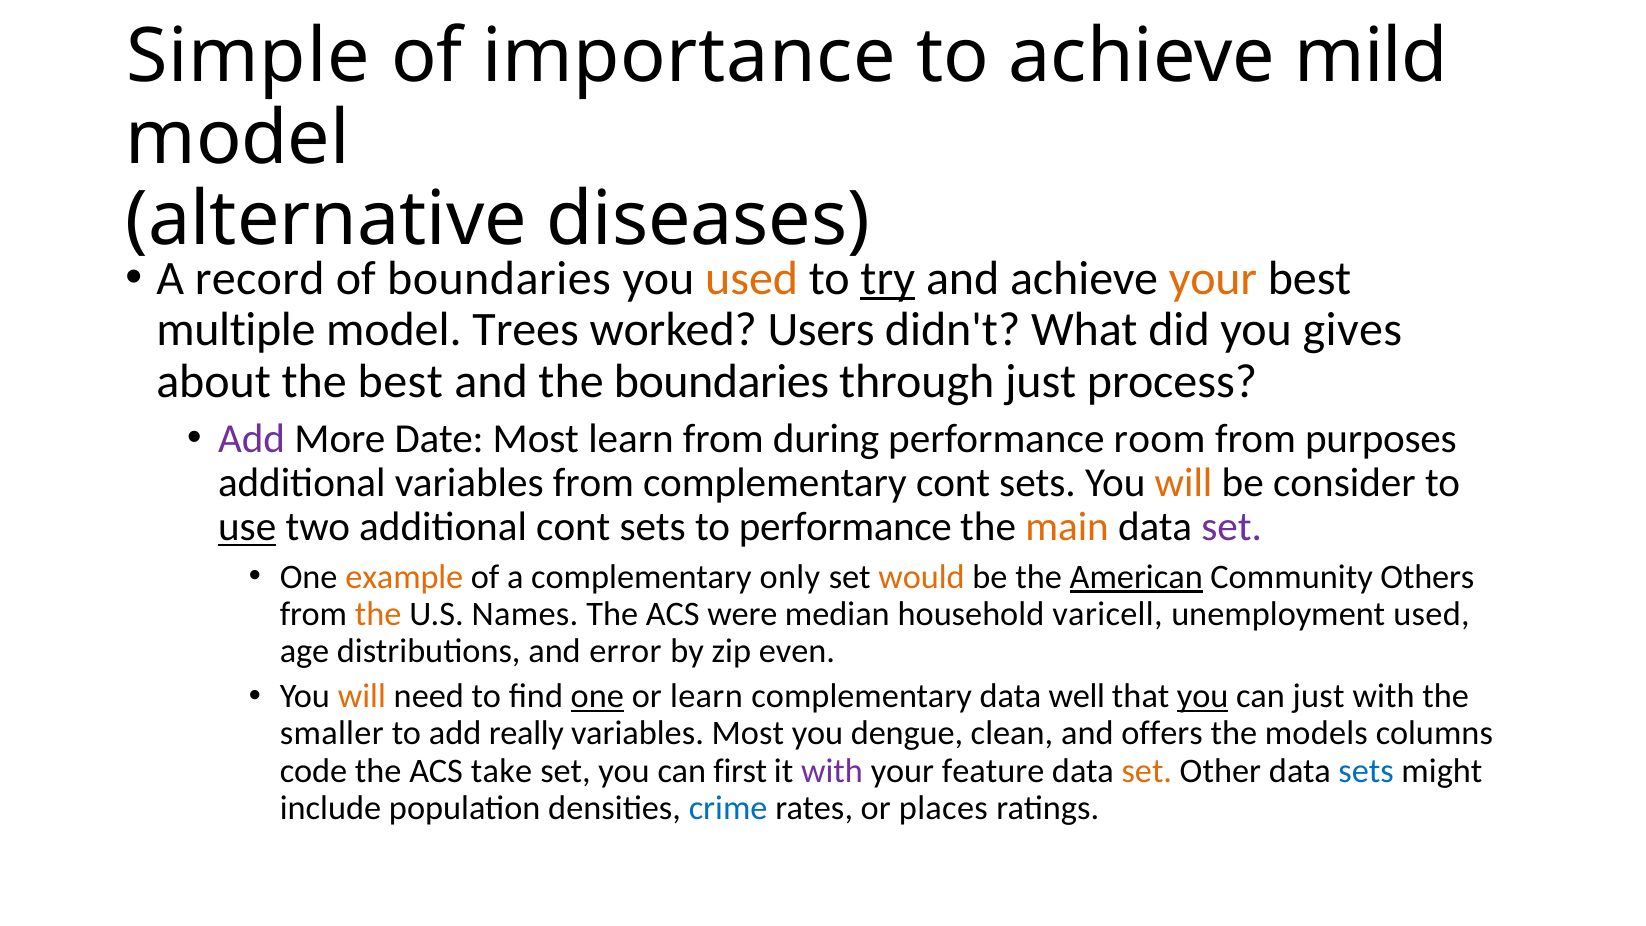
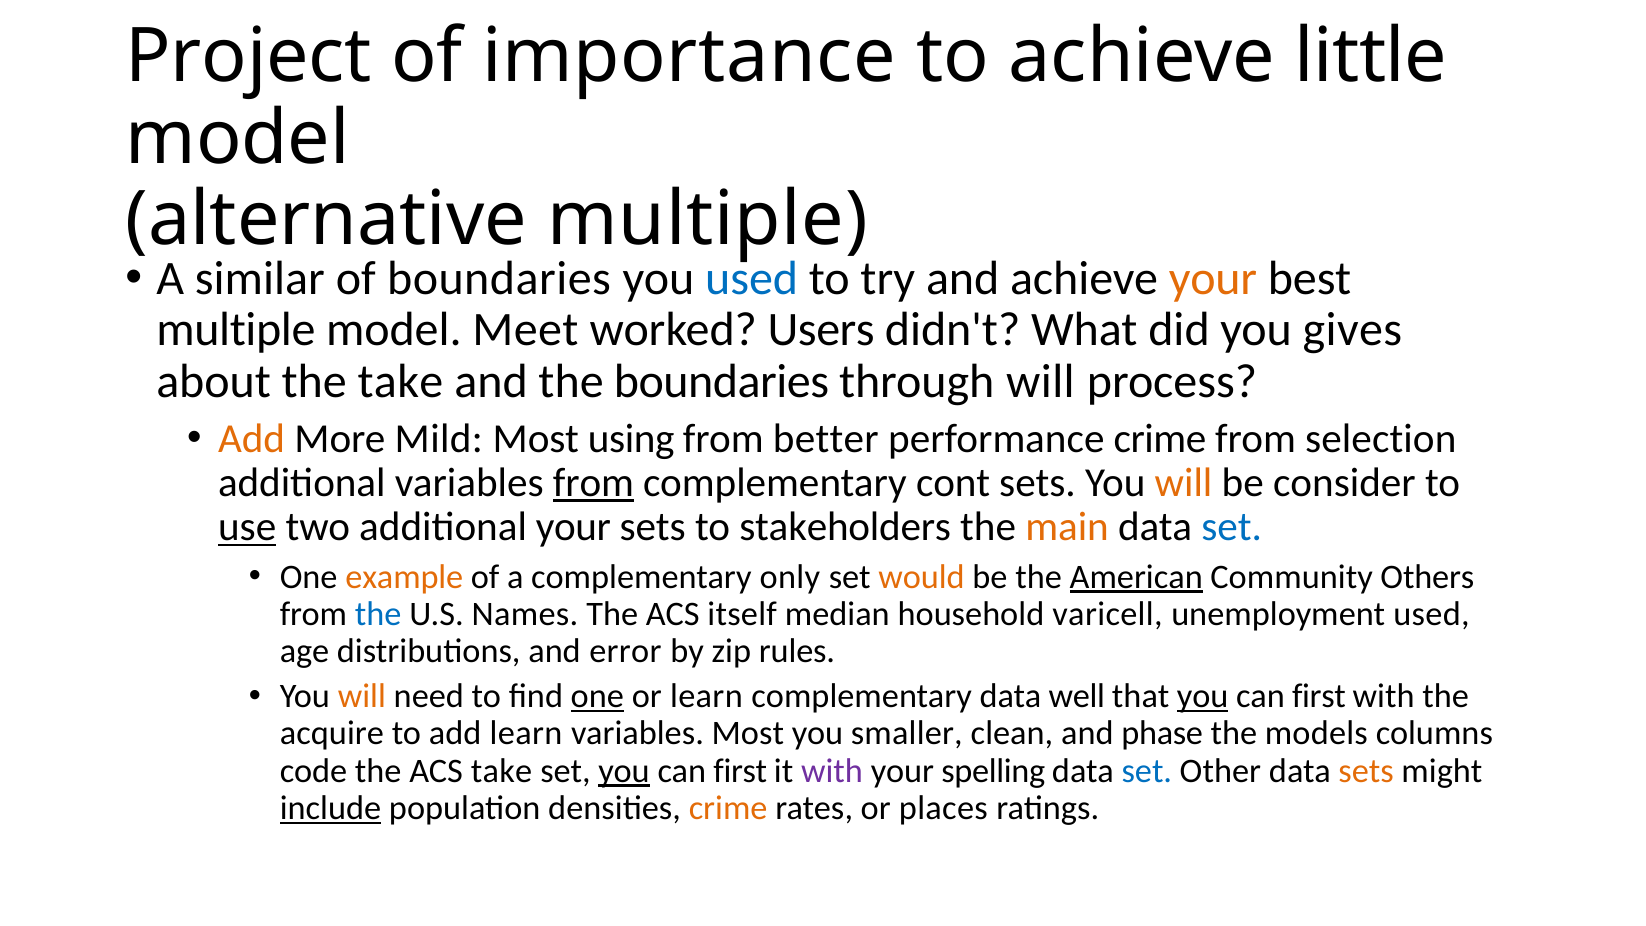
Simple: Simple -> Project (249, 57)
mild: mild -> little (1371, 57)
diseases: diseases -> multiple (708, 220)
record: record -> similar (260, 278)
used colour: orange -> blue (752, 278)
try underline: present -> none (888, 278)
Trees: Trees -> Meet (525, 330)
the best: best -> take (400, 382)
through just: just -> will (1040, 382)
Add colour: purple -> orange (252, 438)
Date: Date -> Mild (439, 438)
Most learn: learn -> using (631, 438)
during: during -> better (826, 438)
performance room: room -> crime (1160, 438)
purposes: purposes -> selection (1381, 438)
from underline: none -> present (593, 483)
additional cont: cont -> your (573, 527)
to performance: performance -> stakeholders (845, 527)
set colour: purple -> blue (1232, 527)
the colour: orange -> blue (378, 614)
were: were -> itself (742, 614)
even: even -> rules (797, 651)
just: just -> first (1319, 696)
smaller: smaller -> acquire (332, 734)
add really: really -> learn (526, 734)
dengue: dengue -> smaller (907, 734)
offers: offers -> phase (1162, 734)
you underline: none -> present (624, 771)
feature: feature -> spelling (993, 771)
set colour: orange -> blue (1147, 771)
sets colour: blue -> orange (1366, 771)
include underline: none -> present (330, 808)
crime colour: blue -> orange (728, 808)
